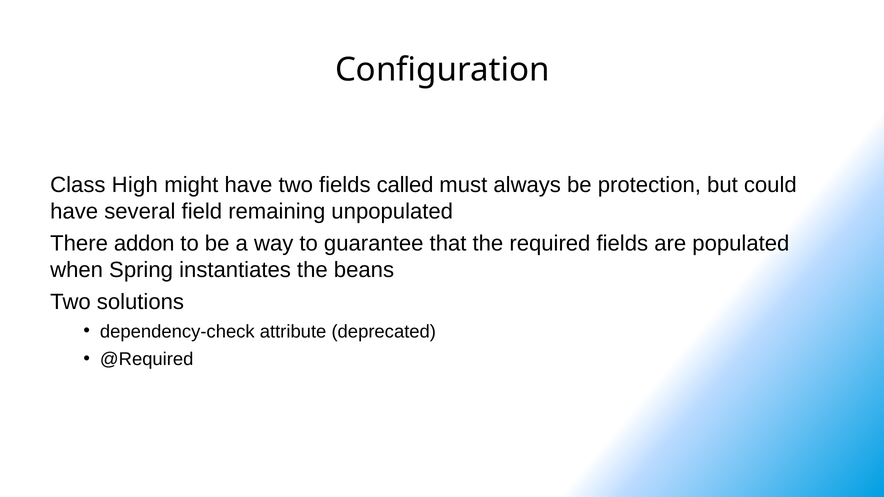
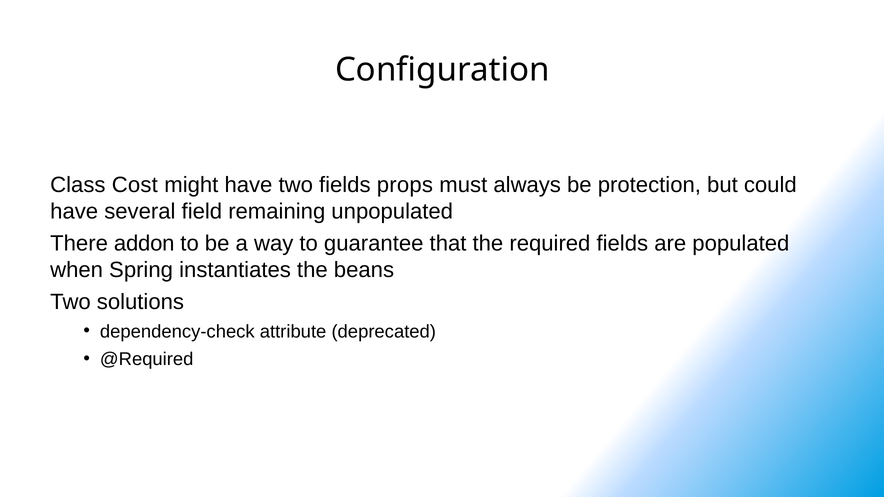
High: High -> Cost (135, 185)
called: called -> props (405, 185)
